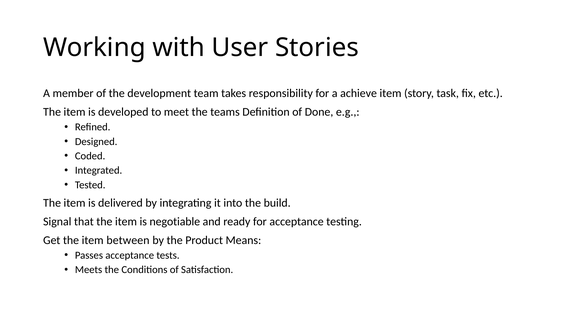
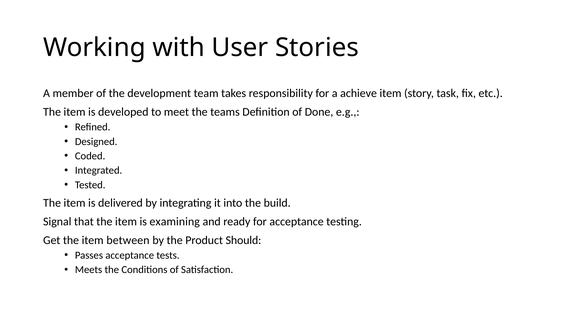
negotiable: negotiable -> examining (175, 221)
Means: Means -> Should (243, 240)
